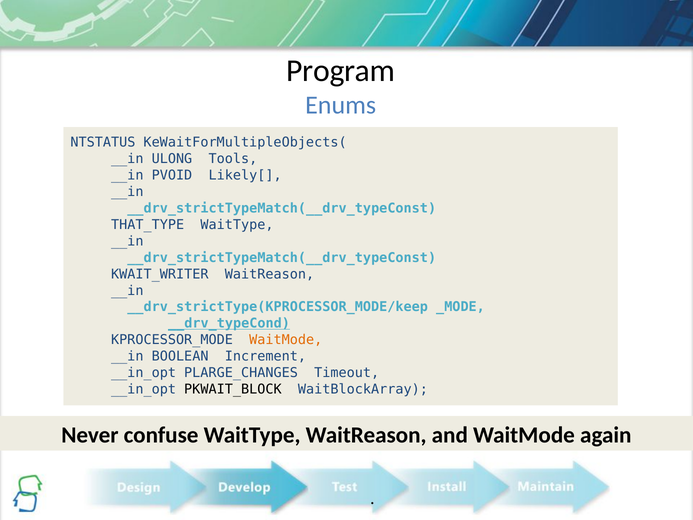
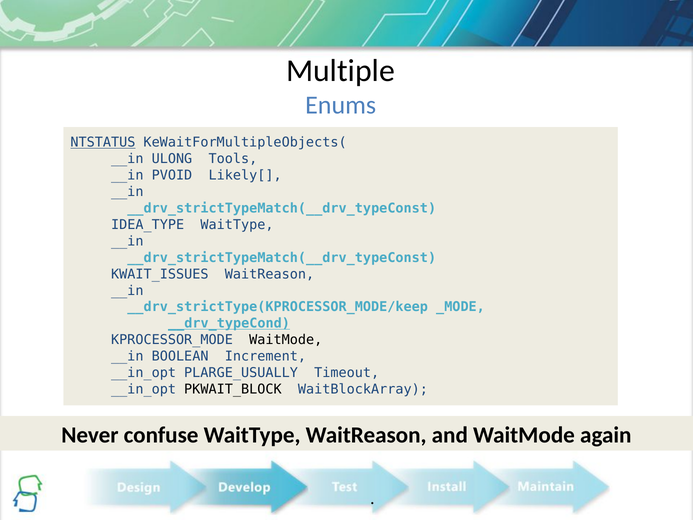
Program: Program -> Multiple (341, 71)
NTSTATUS underline: none -> present (103, 142)
THAT_TYPE: THAT_TYPE -> IDEA_TYPE (148, 225)
KWAIT_WRITER: KWAIT_WRITER -> KWAIT_ISSUES (160, 274)
WaitMode colour: orange -> black (286, 340)
PLARGE_CHANGES: PLARGE_CHANGES -> PLARGE_USUALLY (241, 373)
